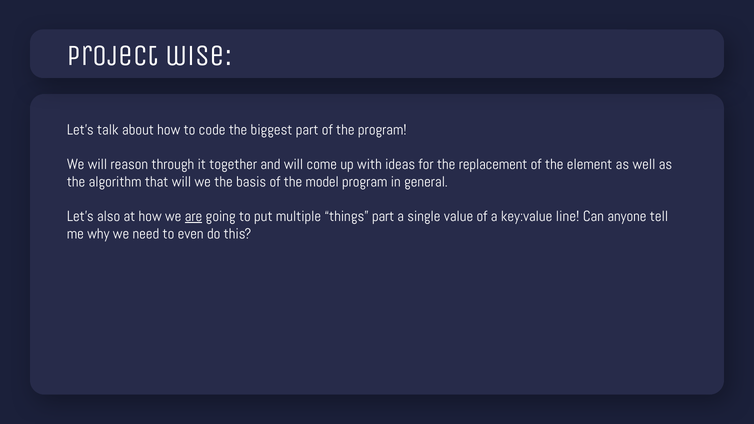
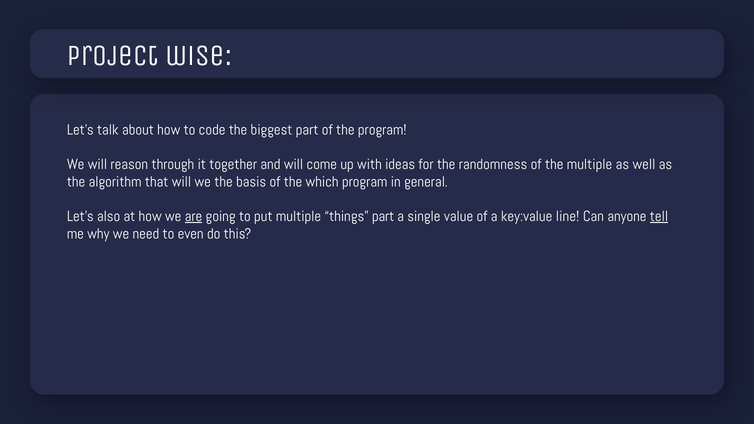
replacement: replacement -> randomness (493, 164)
the element: element -> multiple (590, 164)
model: model -> which (322, 182)
tell underline: none -> present (659, 216)
